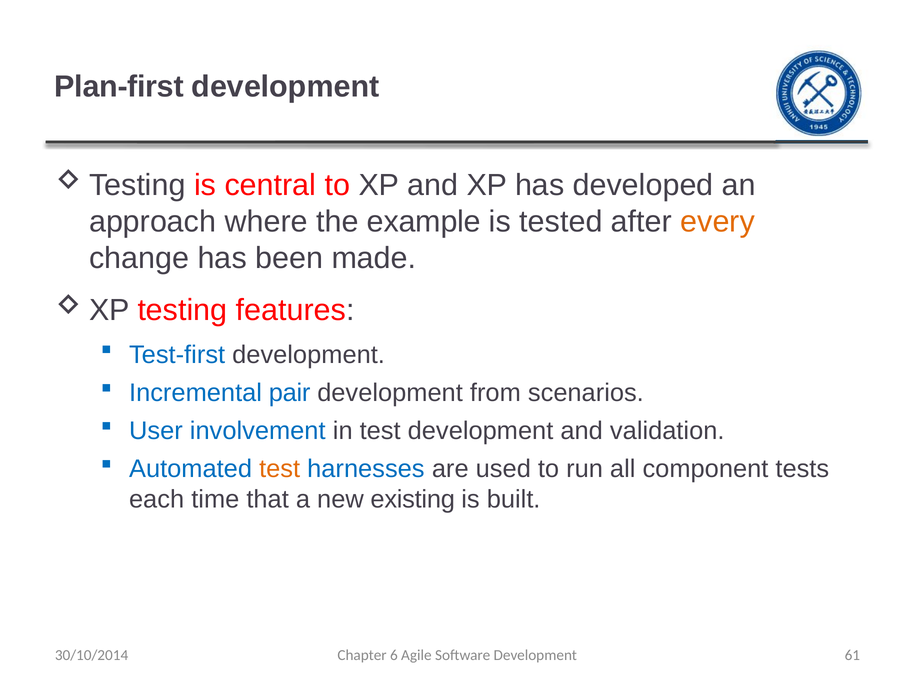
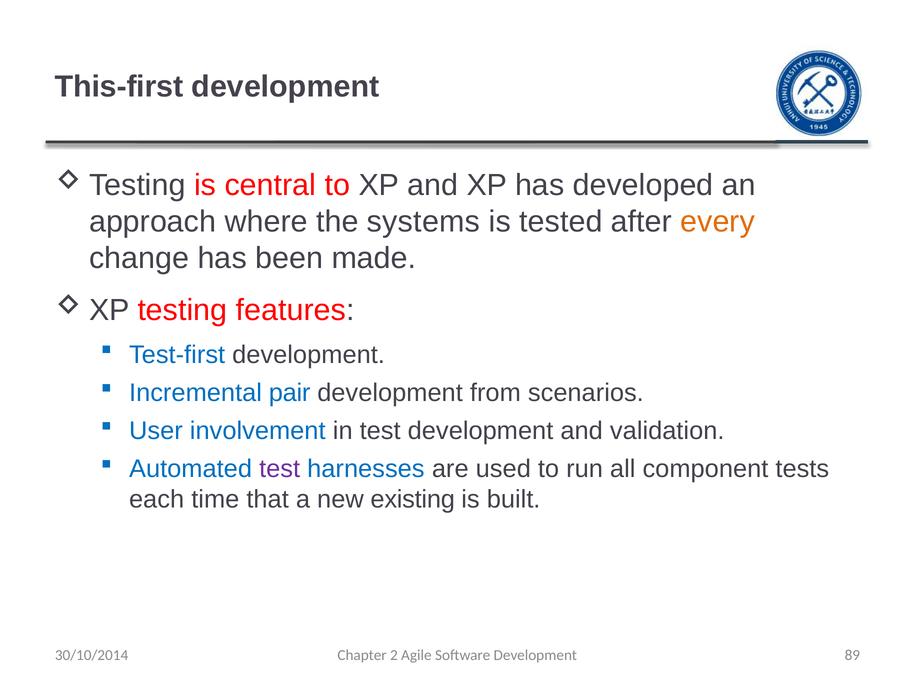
Plan-first: Plan-first -> This-first (119, 87)
example: example -> systems (424, 222)
test colour: orange -> purple (280, 469)
6: 6 -> 2 (394, 655)
61: 61 -> 89 (852, 655)
